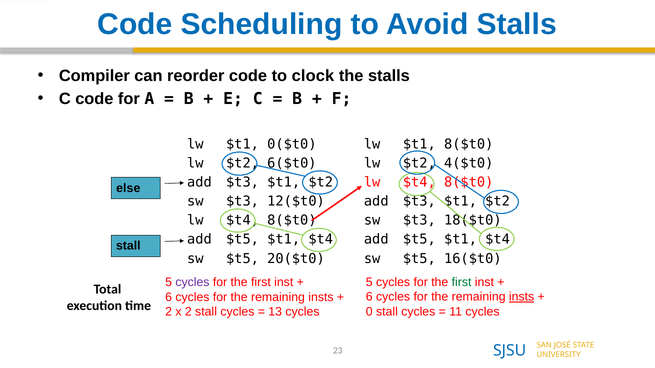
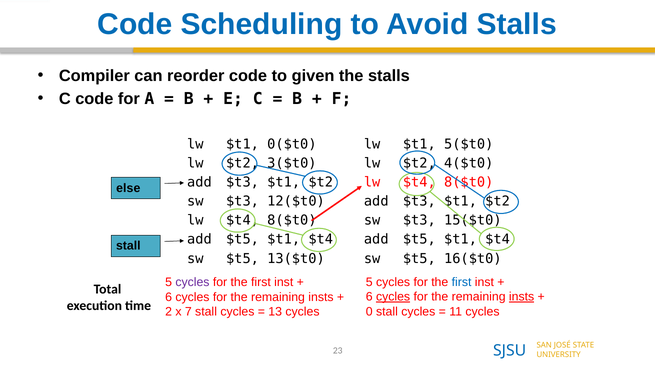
clock: clock -> given (313, 76)
$t1 8($t0: 8($t0 -> 5($t0 (469, 144)
6($t0: 6($t0 -> 3($t0 (292, 163)
18($t0: 18($t0 -> 15($t0 (473, 221)
20($t0: 20($t0 -> 13($t0 (296, 259)
first colour: green -> blue (462, 282)
cycles underline: none -> present (393, 297)
x 2: 2 -> 7 (188, 312)
